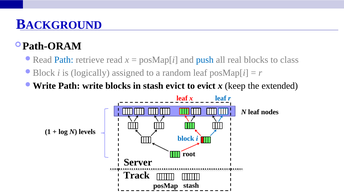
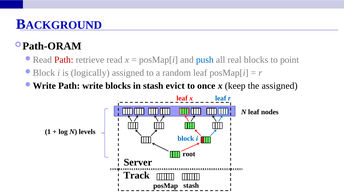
Path colour: blue -> red (64, 60)
class: class -> point (290, 60)
to evict: evict -> once (206, 86)
the extended: extended -> assigned (280, 86)
